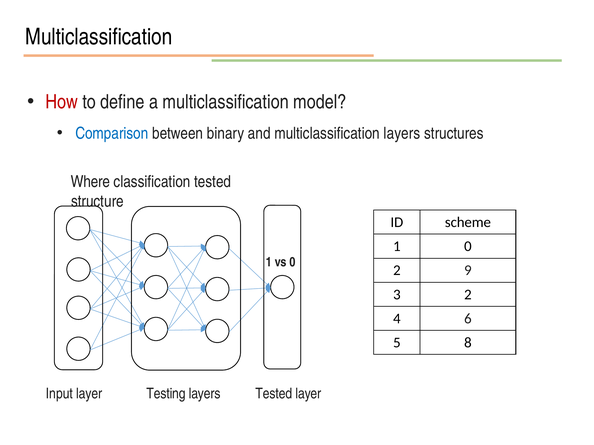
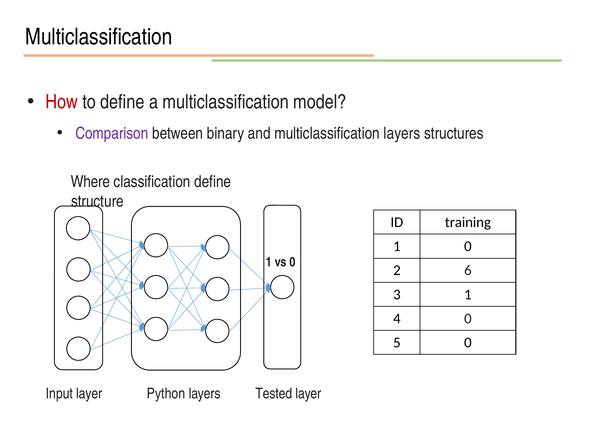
Comparison colour: blue -> purple (112, 133)
classification tested: tested -> define (213, 182)
scheme: scheme -> training (468, 223)
9: 9 -> 6 (468, 271)
3 2: 2 -> 1 (468, 295)
4 6: 6 -> 0 (468, 319)
5 8: 8 -> 0 (468, 343)
Testing: Testing -> Python (166, 394)
